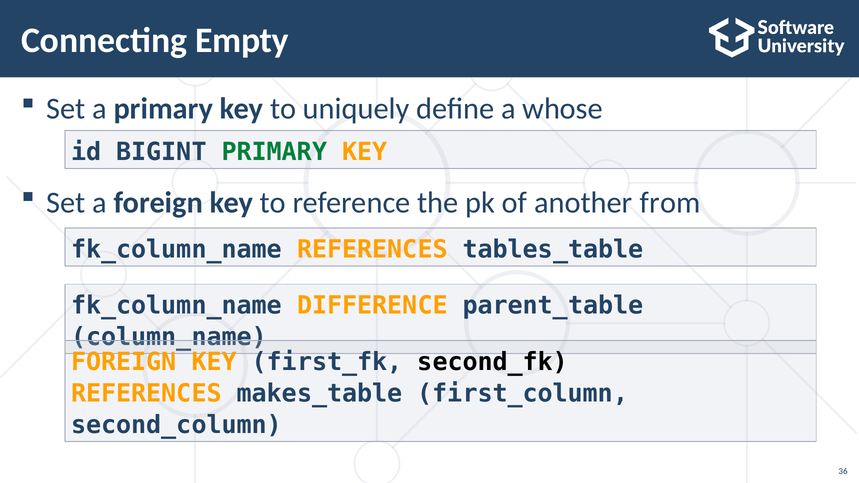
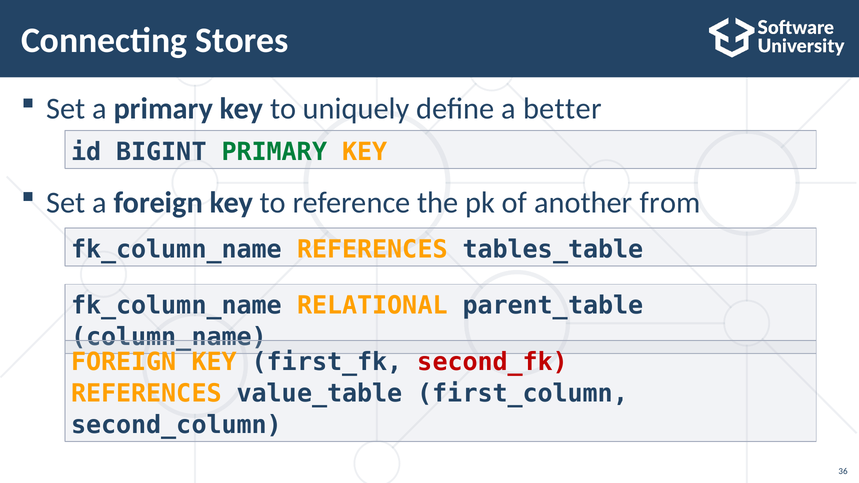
Empty: Empty -> Stores (242, 41)
whose: whose -> better (562, 109)
DIFFERENCE: DIFFERENCE -> RELATIONAL (372, 306)
second_fk colour: black -> red (493, 362)
makes_table: makes_table -> value_table (320, 394)
